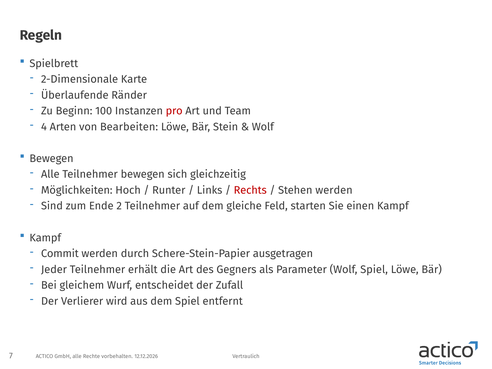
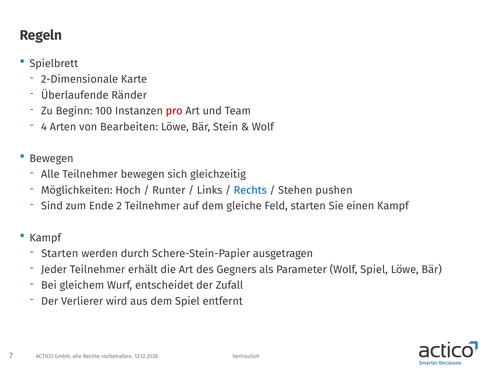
Rechts colour: red -> blue (250, 190)
Stehen werden: werden -> pushen (334, 190)
Commit: Commit -> Starten (60, 254)
